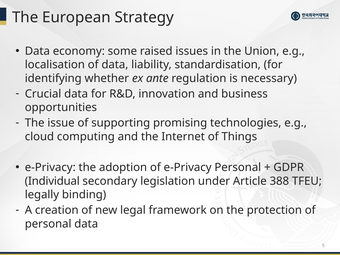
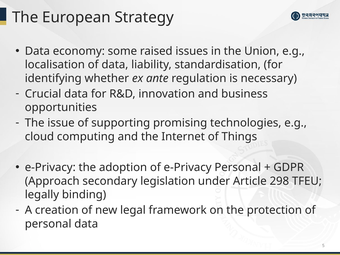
Individual: Individual -> Approach (52, 181)
388: 388 -> 298 (279, 181)
